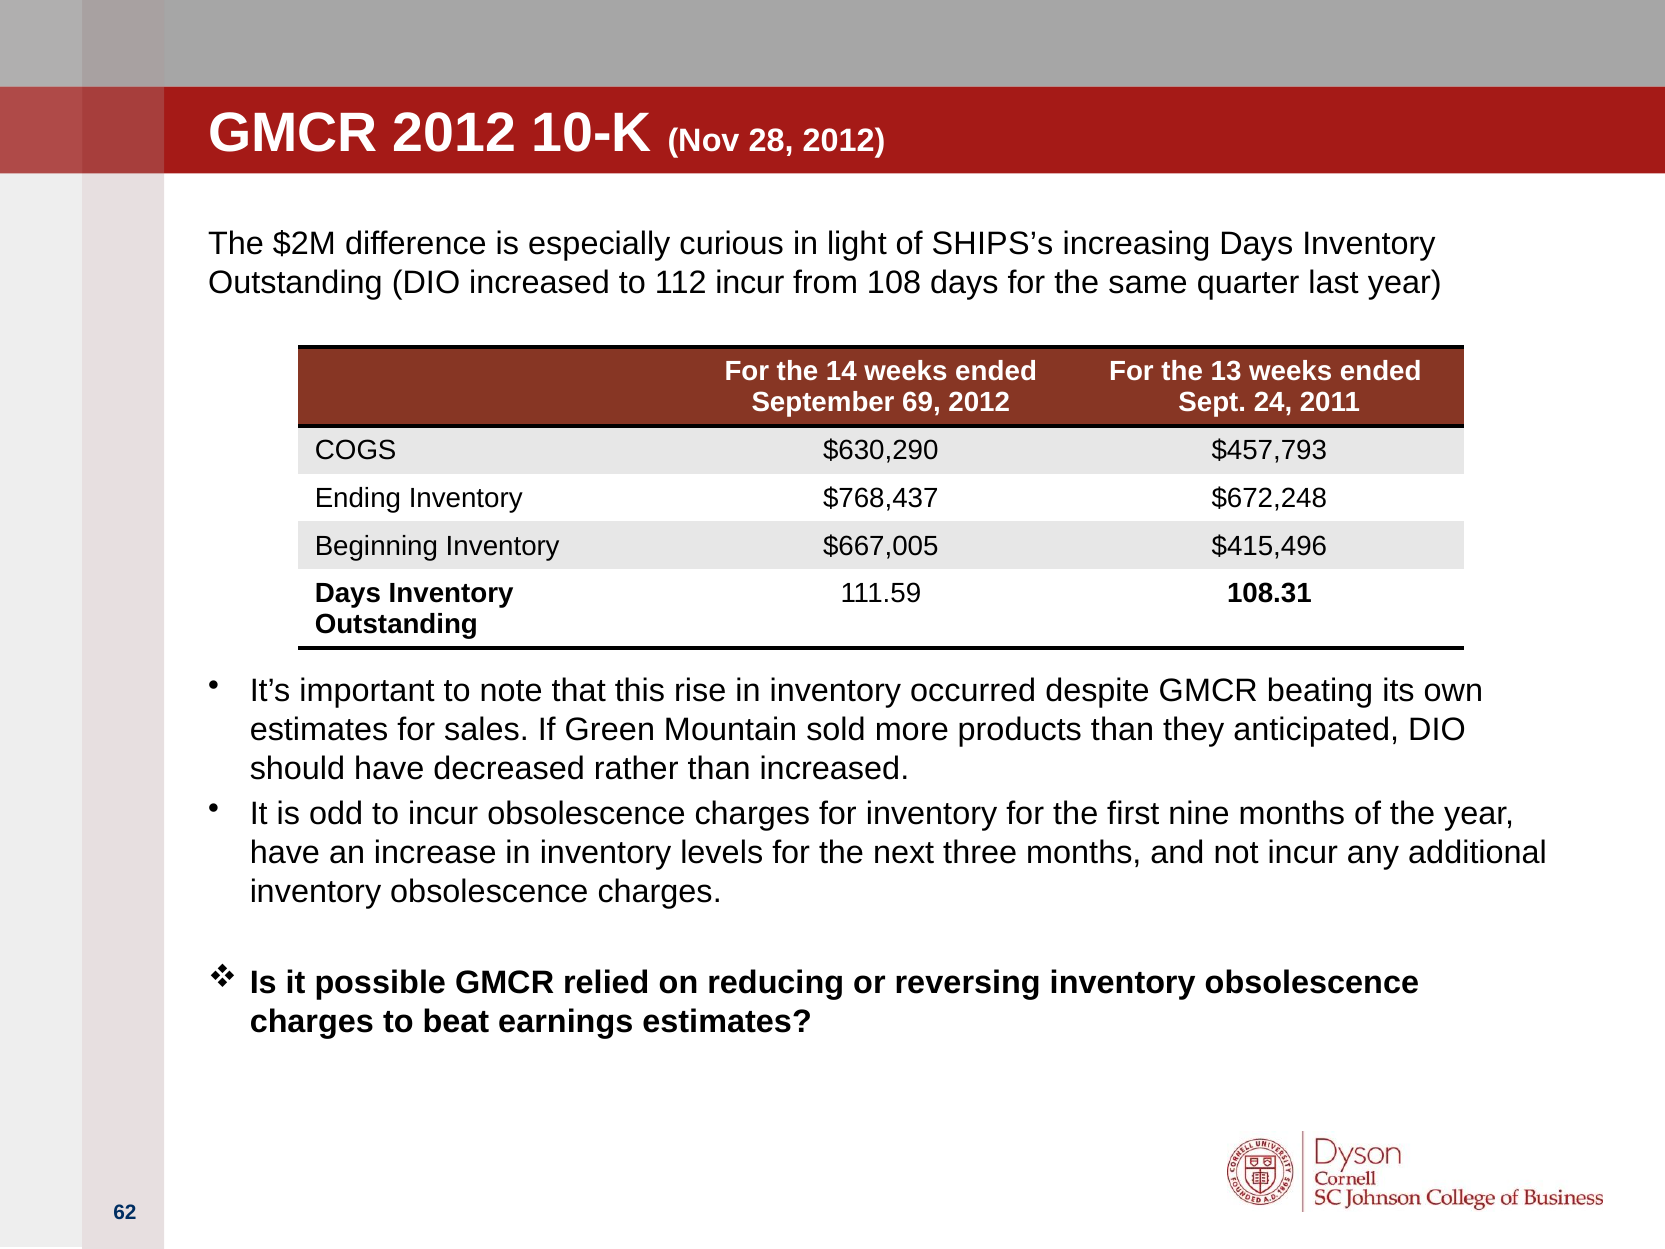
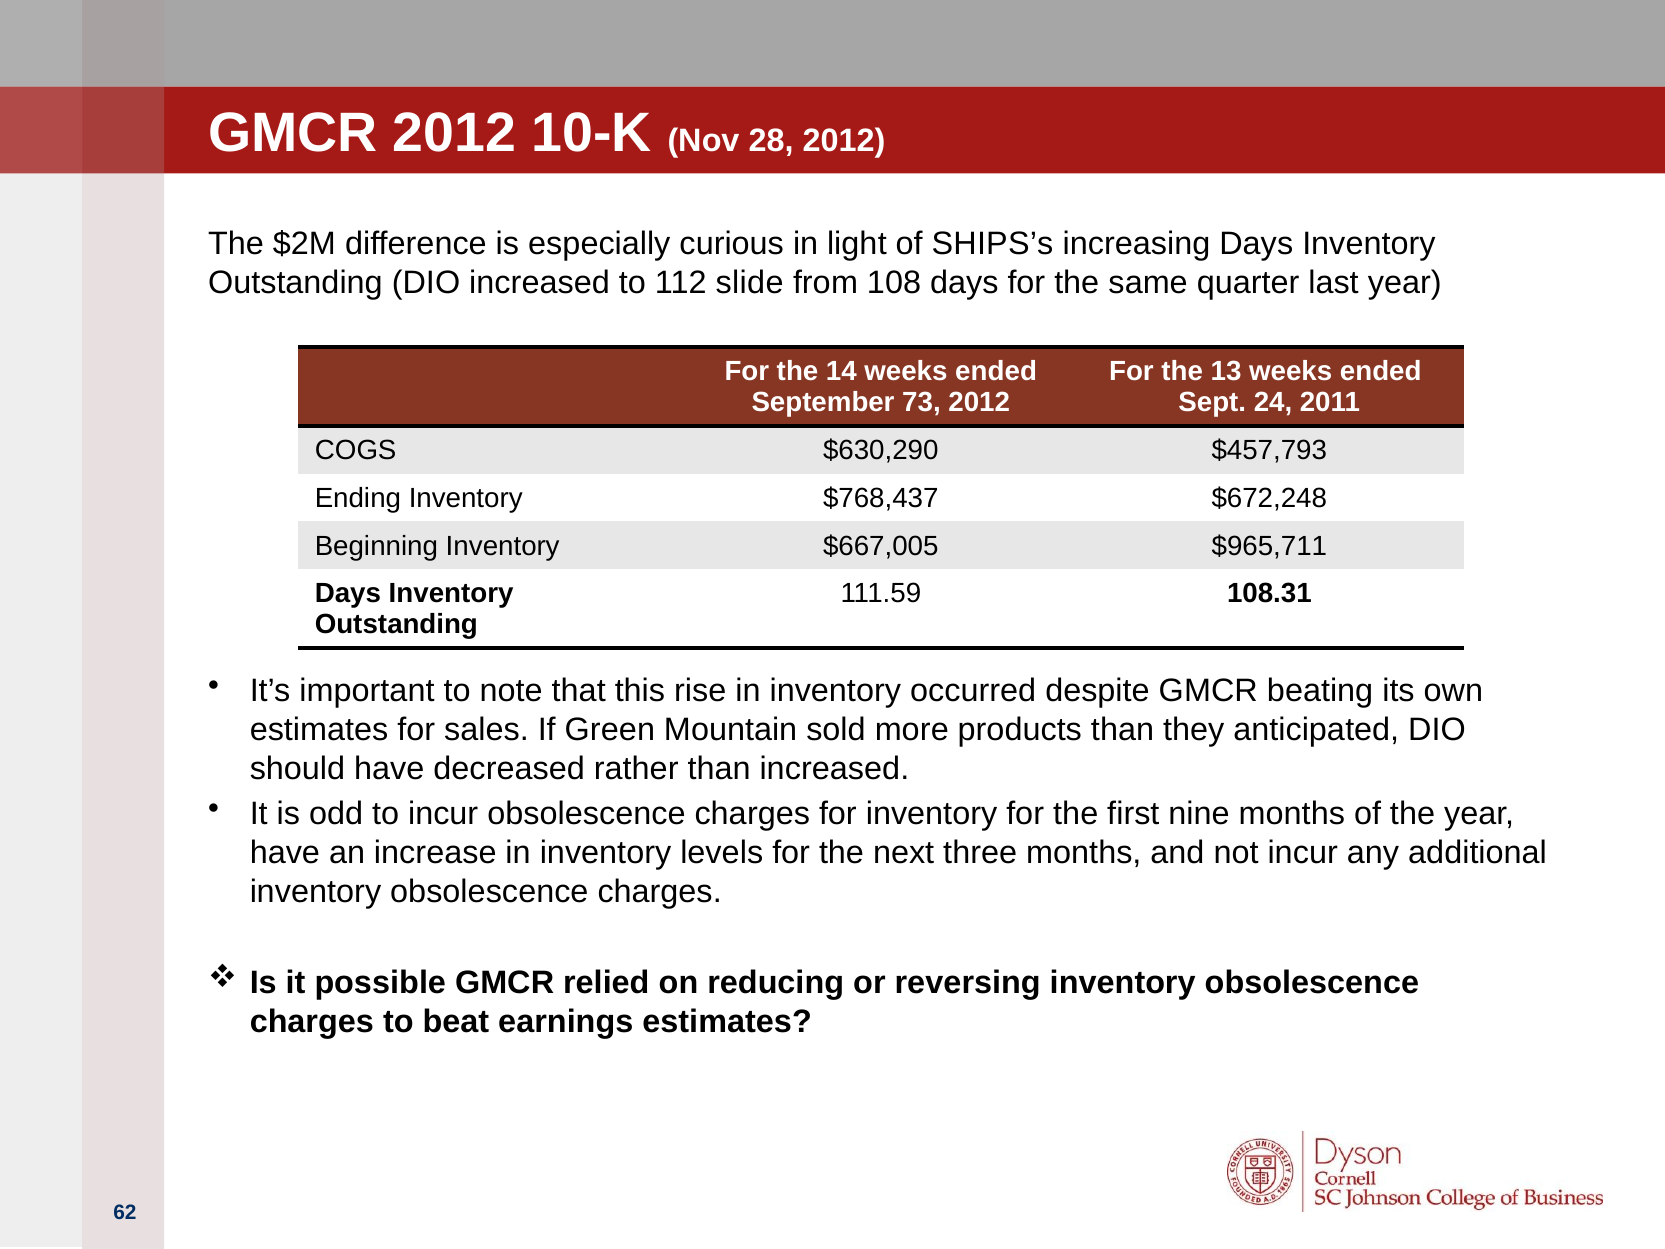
112 incur: incur -> slide (750, 283)
69: 69 -> 73 (921, 402)
$415,496: $415,496 -> $965,711 (1269, 546)
